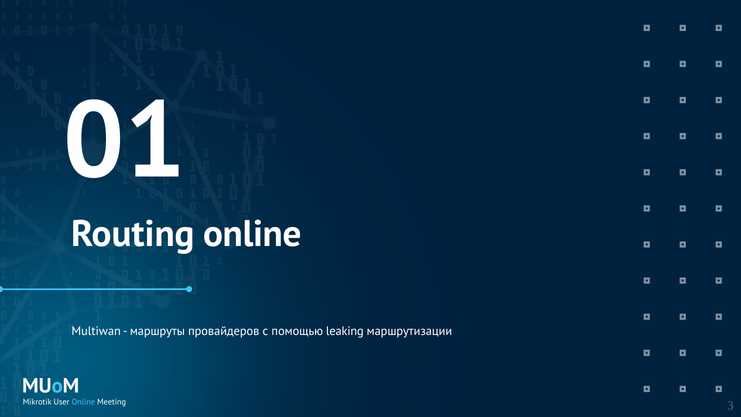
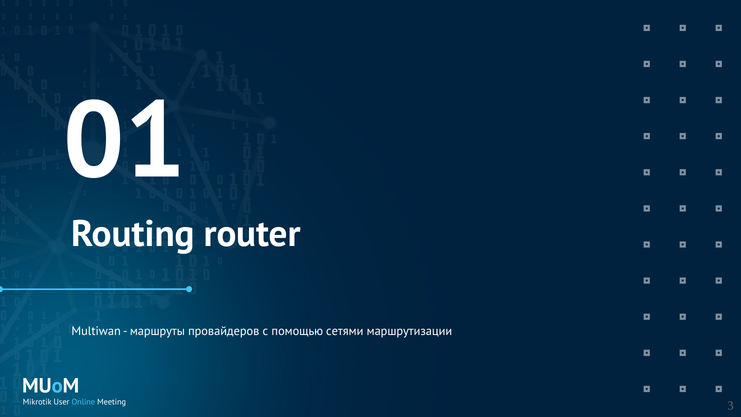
Routing online: online -> router (252, 234)
leaking: leaking -> сетями (345, 331)
